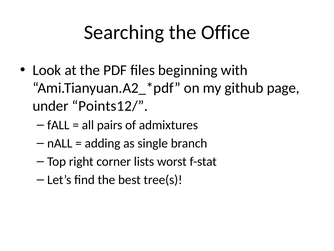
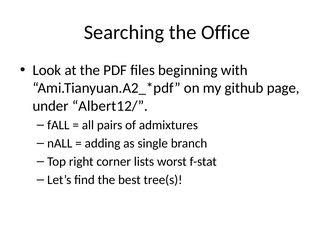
Points12/: Points12/ -> Albert12/ (110, 106)
